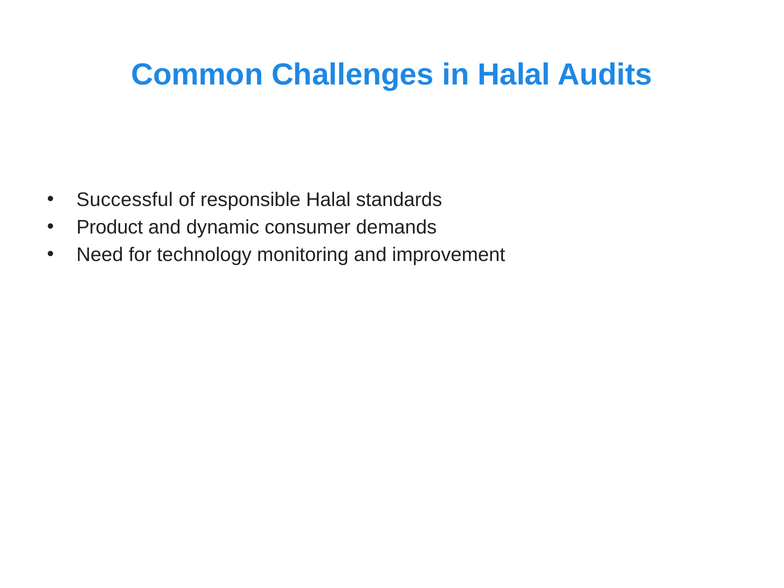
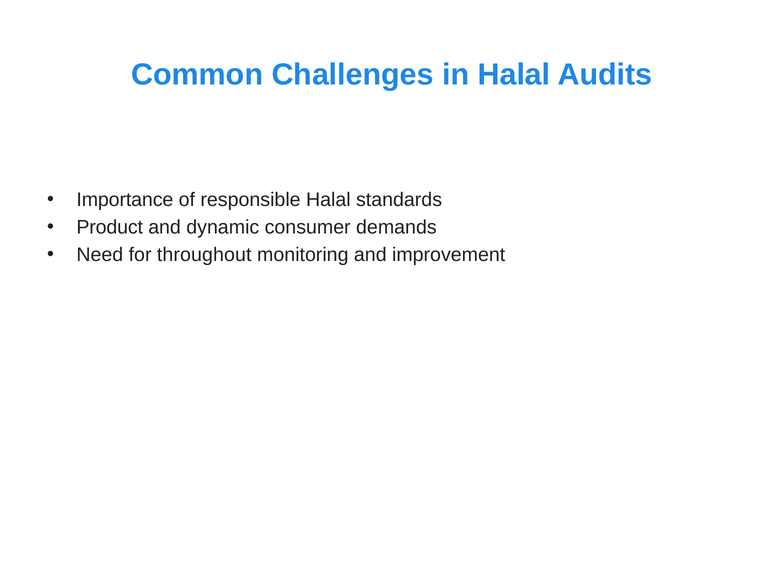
Successful: Successful -> Importance (125, 200)
technology: technology -> throughout (204, 255)
